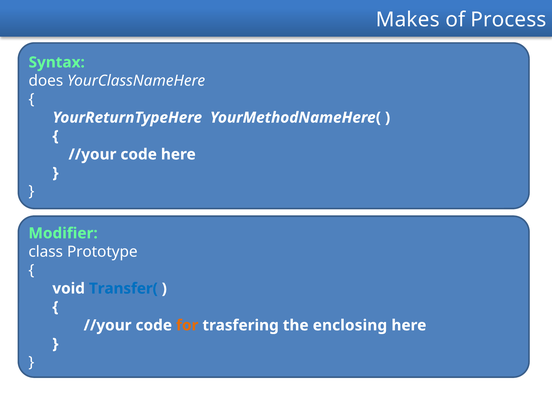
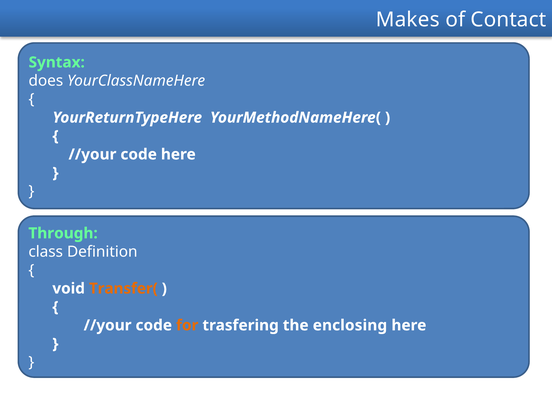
Process: Process -> Contact (508, 20)
Modifier: Modifier -> Through (63, 233)
Prototype: Prototype -> Definition (102, 252)
Transfer( colour: blue -> orange (123, 289)
